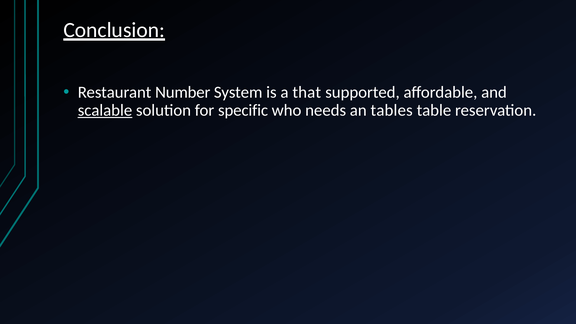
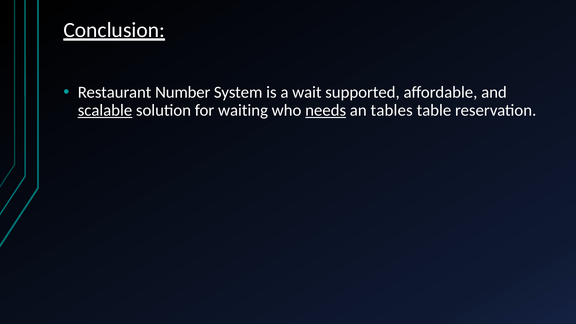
that: that -> wait (307, 92)
specific: specific -> waiting (243, 110)
needs underline: none -> present (326, 110)
